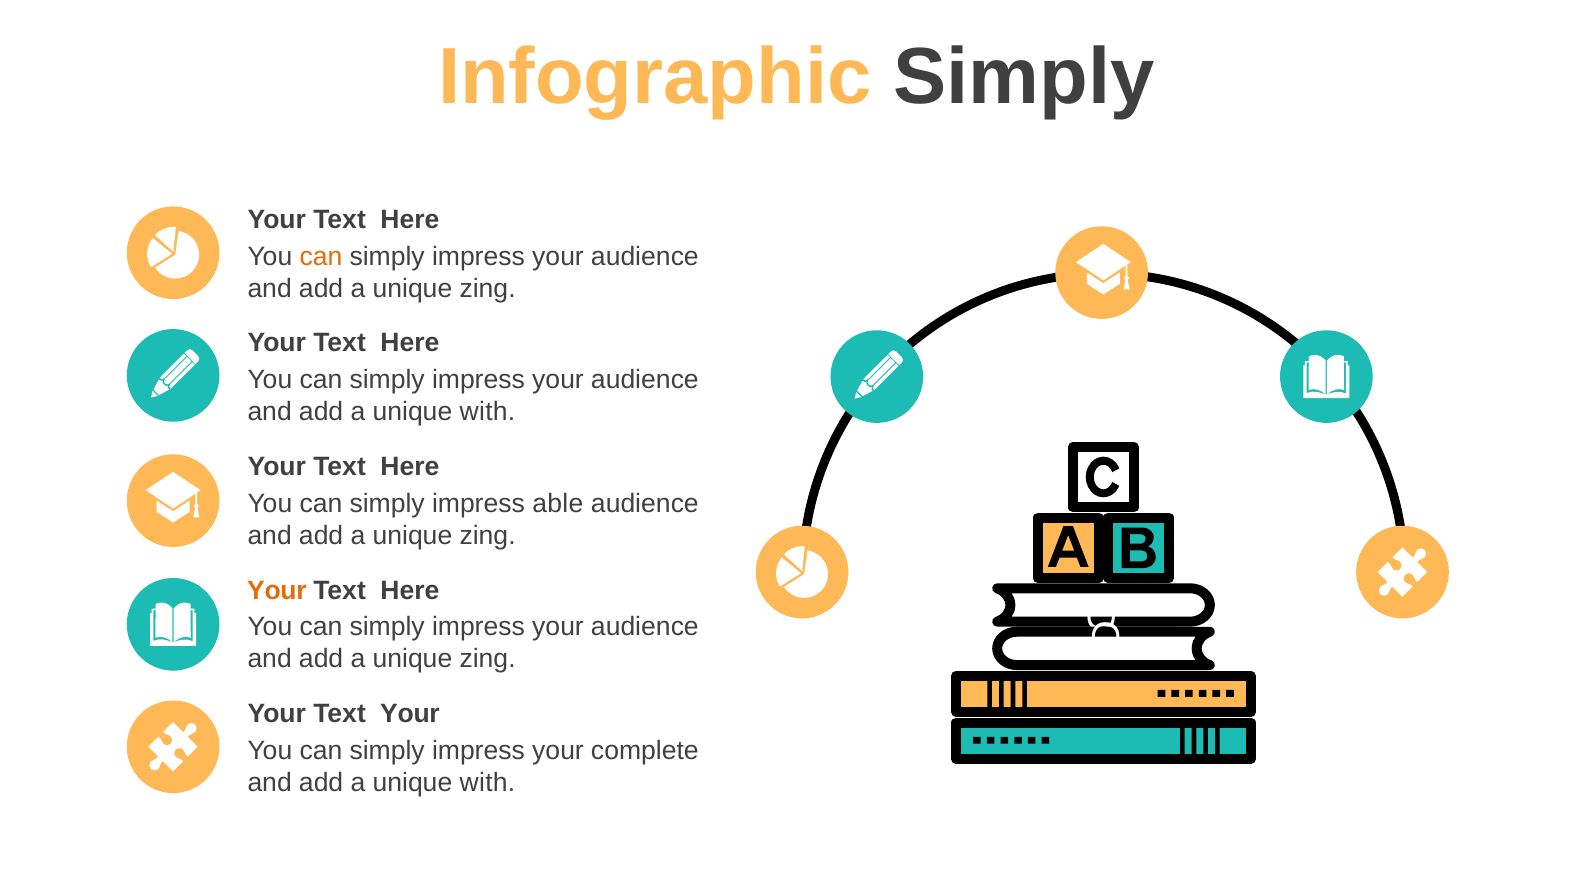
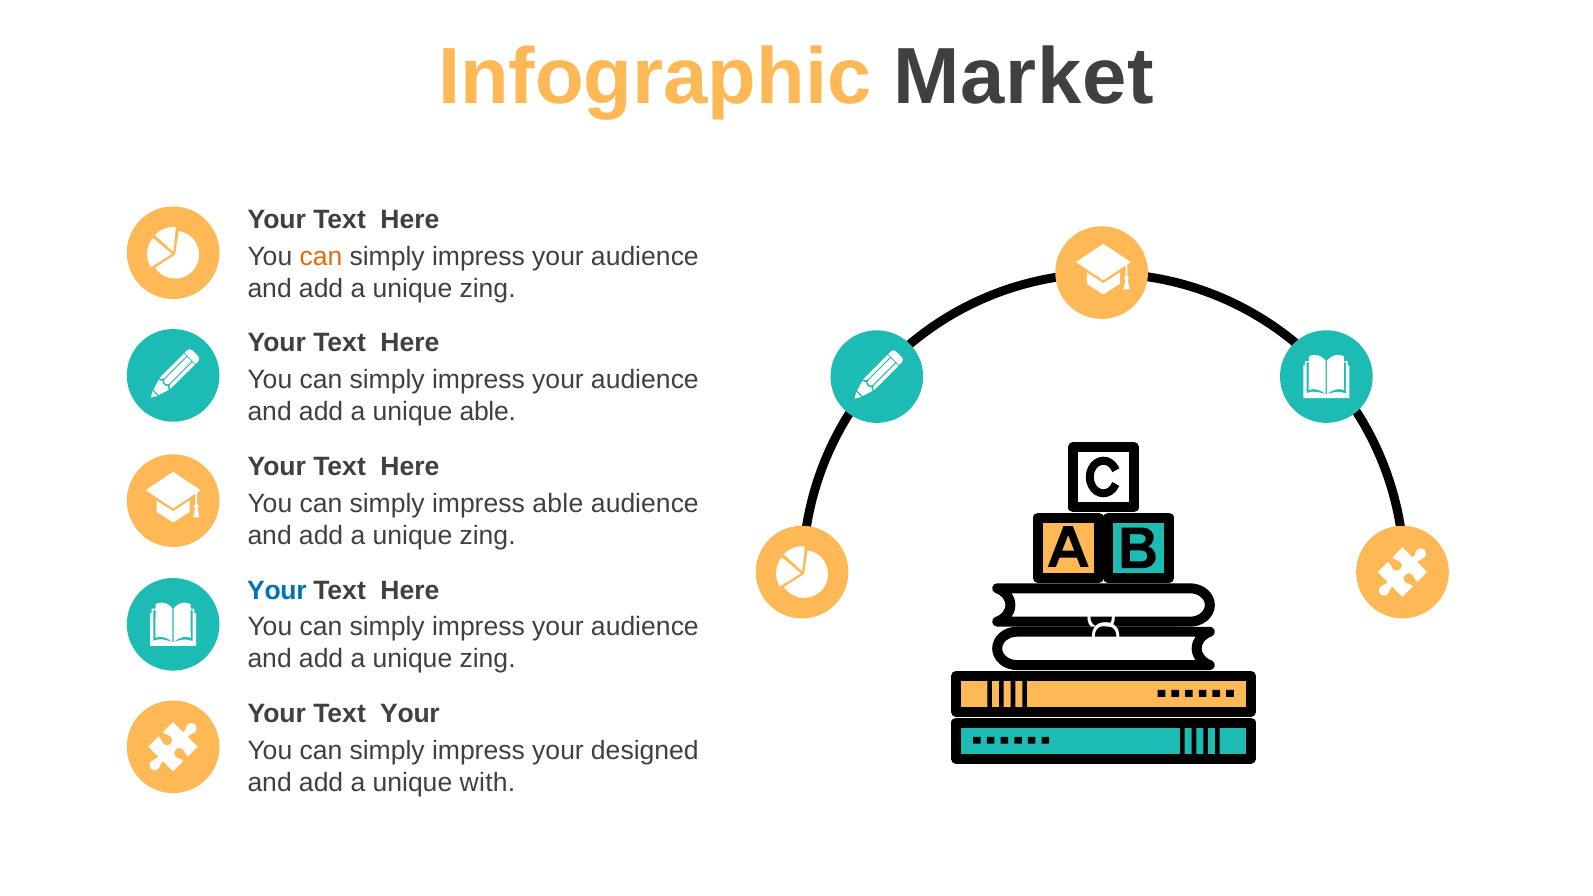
Infographic Simply: Simply -> Market (1024, 78)
with: with -> able (488, 412)
Your colour: orange -> blue (277, 590)
complete: complete -> designed (645, 751)
